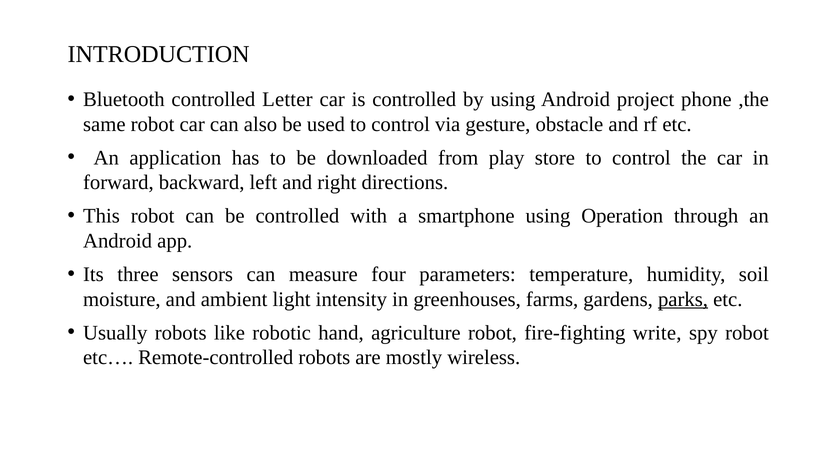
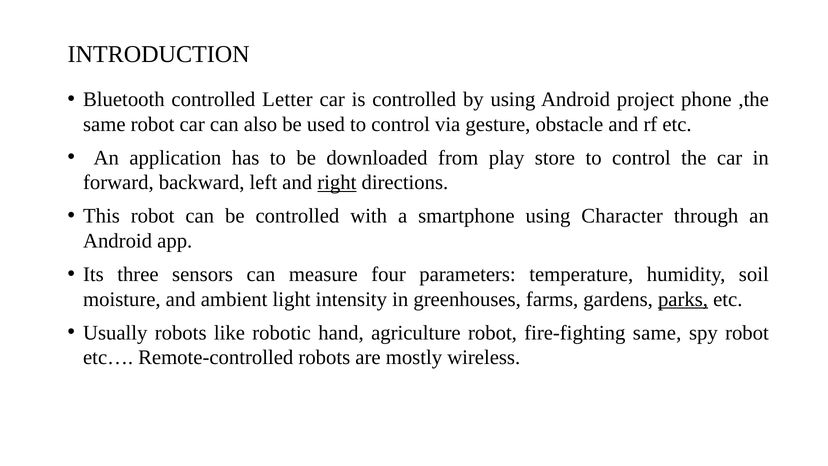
right underline: none -> present (337, 182)
Operation: Operation -> Character (622, 216)
fire-fighting write: write -> same (657, 333)
